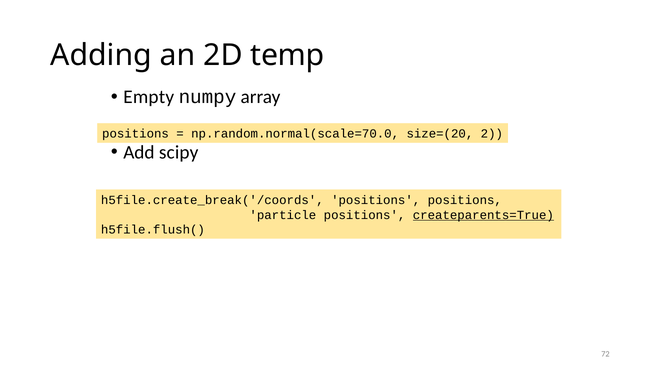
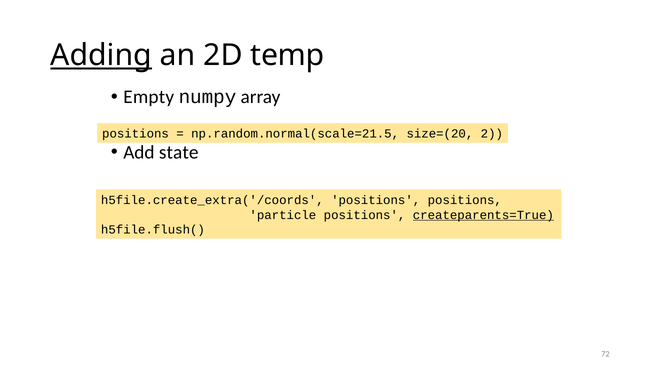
Adding underline: none -> present (101, 55)
np.random.normal(scale=70.0: np.random.normal(scale=70.0 -> np.random.normal(scale=21.5 (295, 134)
scipy: scipy -> state (179, 152)
h5file.create_break('/coords: h5file.create_break('/coords -> h5file.create_extra('/coords (212, 200)
